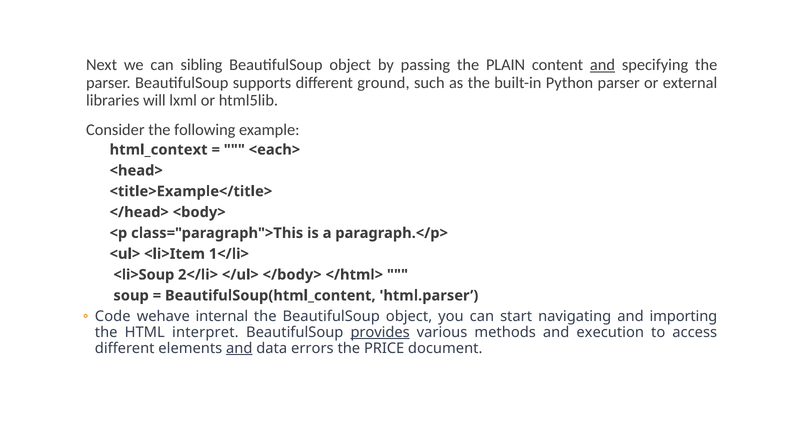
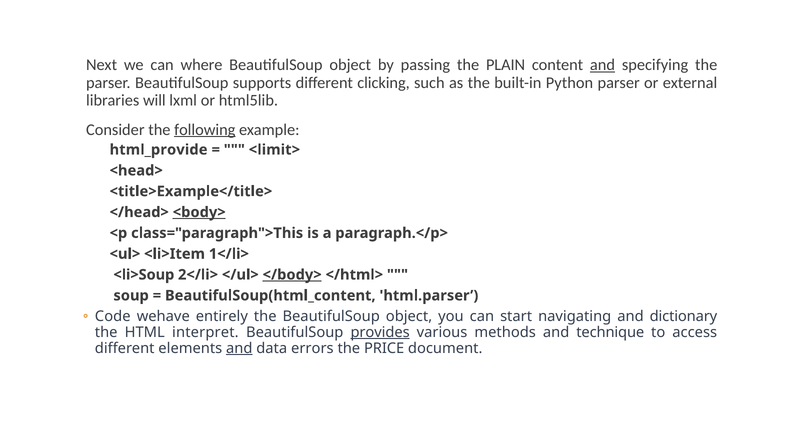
sibling: sibling -> where (202, 65)
ground: ground -> clicking (384, 83)
following underline: none -> present (205, 129)
html_context: html_context -> html_provide (159, 150)
<each>: <each> -> <limit> (274, 150)
<body> underline: none -> present (199, 212)
</body> underline: none -> present (292, 274)
internal: internal -> entirely (222, 316)
importing: importing -> dictionary (683, 316)
execution: execution -> technique (610, 332)
